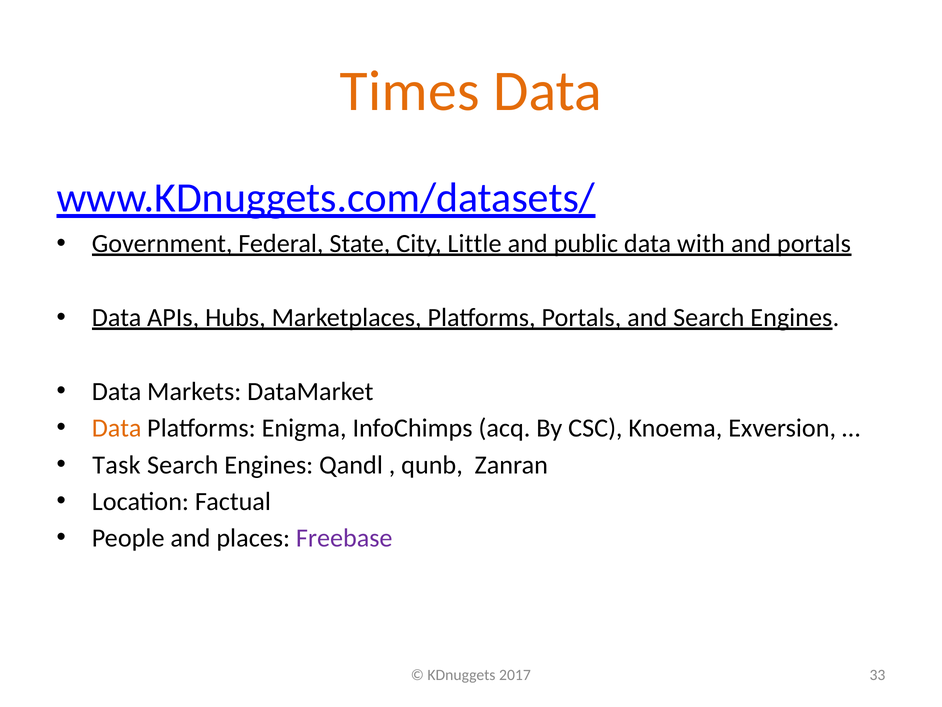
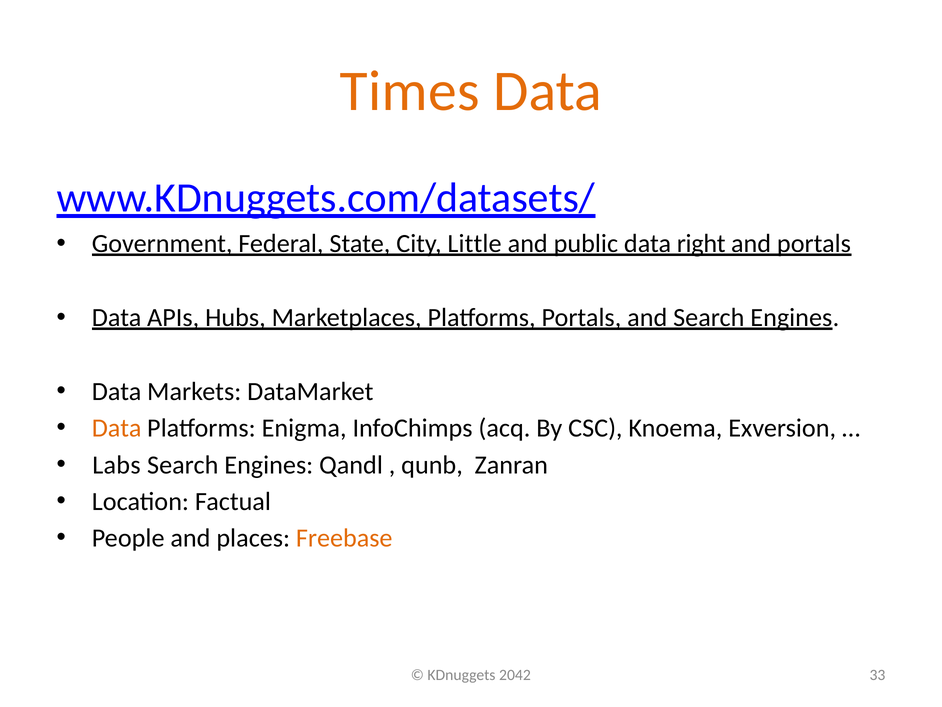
with: with -> right (701, 244)
Task: Task -> Labs (116, 465)
Freebase colour: purple -> orange (344, 538)
2017: 2017 -> 2042 (515, 675)
